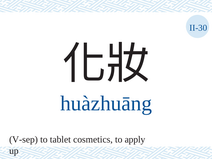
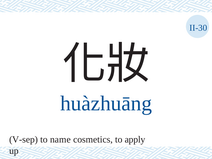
tablet: tablet -> name (60, 139)
